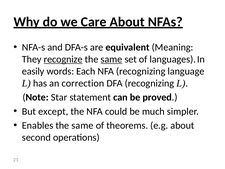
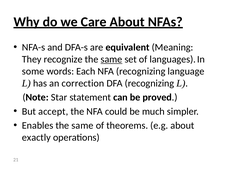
recognize underline: present -> none (63, 59)
easily: easily -> some (33, 71)
except: except -> accept (53, 111)
second: second -> exactly (36, 137)
